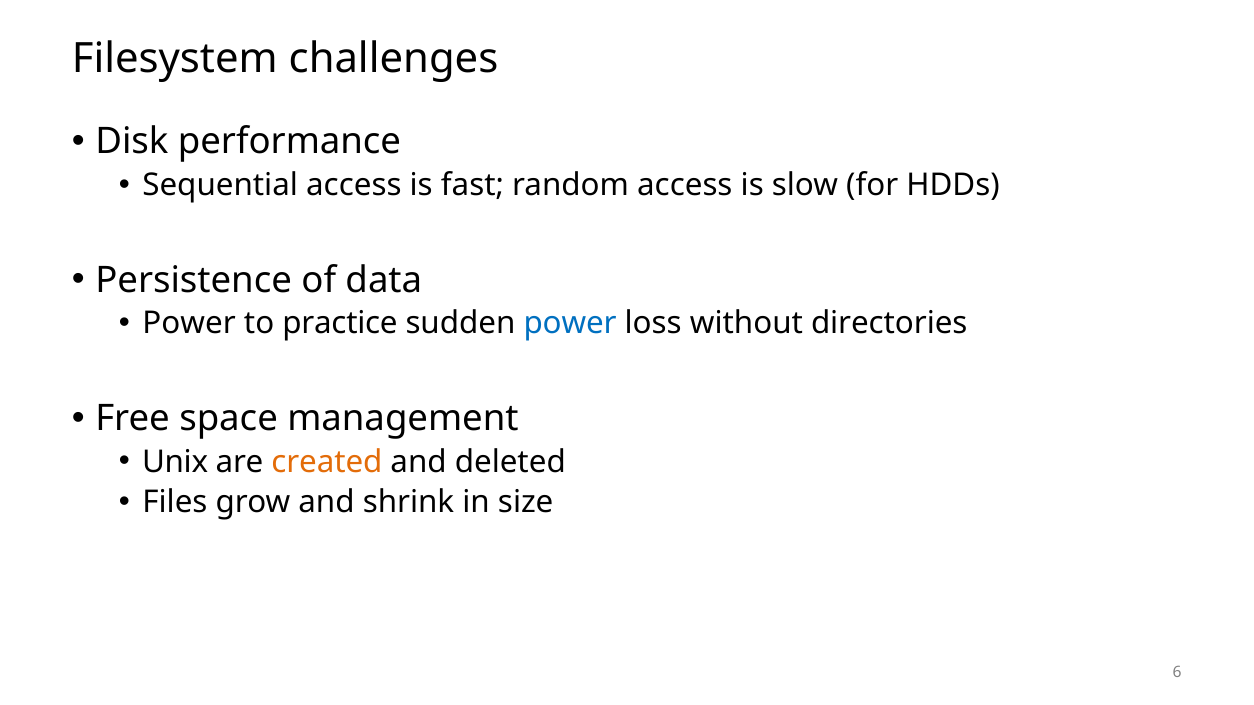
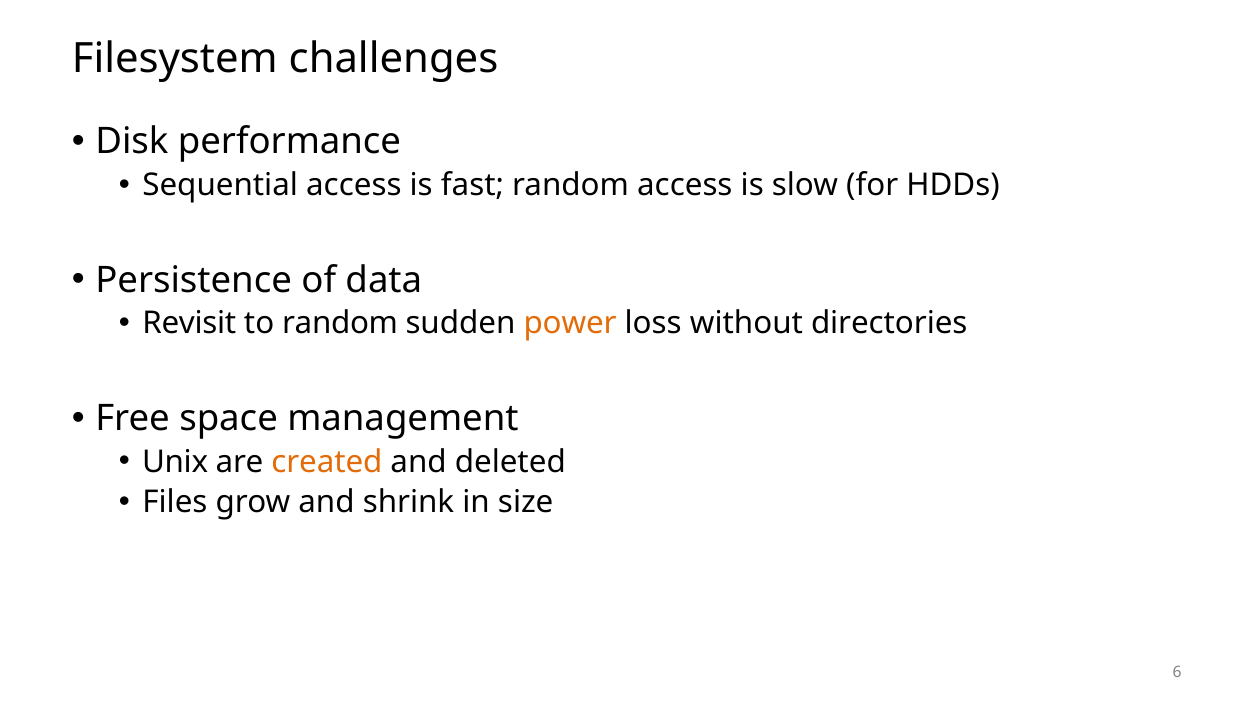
Power: Power -> Revisit (189, 324)
to practice: practice -> random (340, 324)
power colour: blue -> orange (570, 324)
